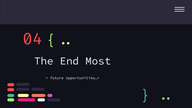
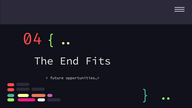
Most: Most -> Fits (98, 61)
